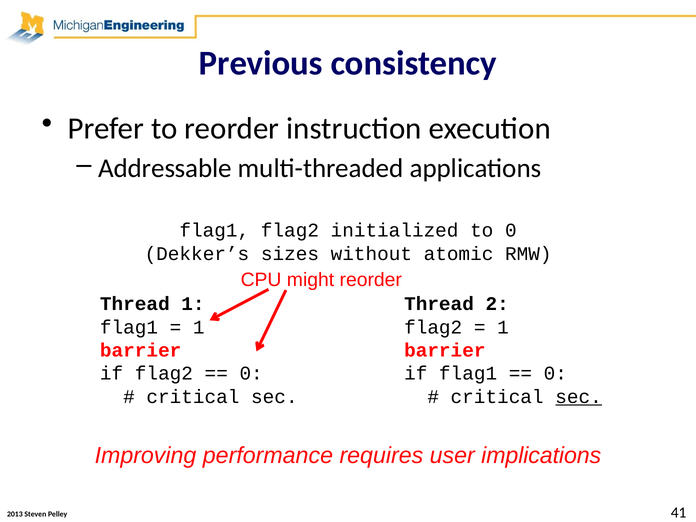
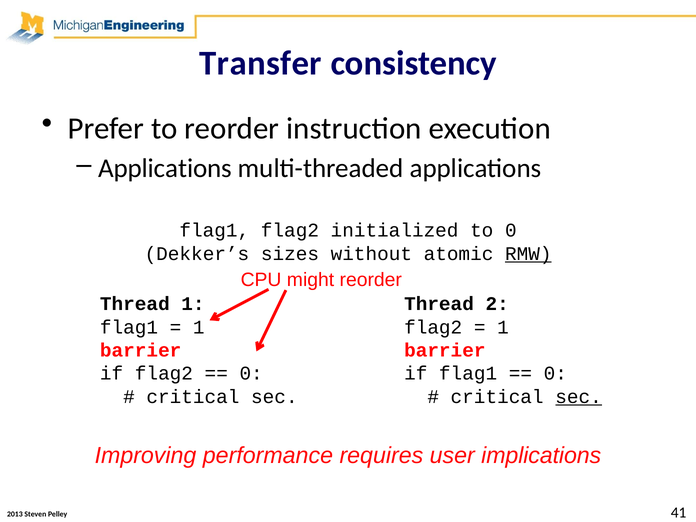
Previous: Previous -> Transfer (261, 63)
Addressable: Addressable -> Applications (165, 169)
RMW underline: none -> present (528, 254)
